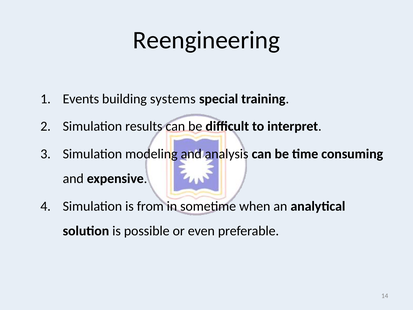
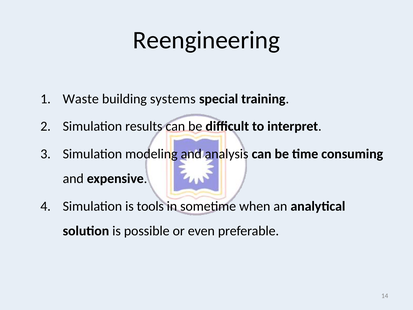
Events: Events -> Waste (81, 99)
from: from -> tools (150, 206)
